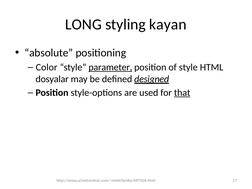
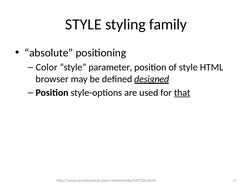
LONG: LONG -> STYLE (83, 24)
kayan: kayan -> family (168, 24)
parameter underline: present -> none (110, 67)
dosyalar: dosyalar -> browser (52, 79)
